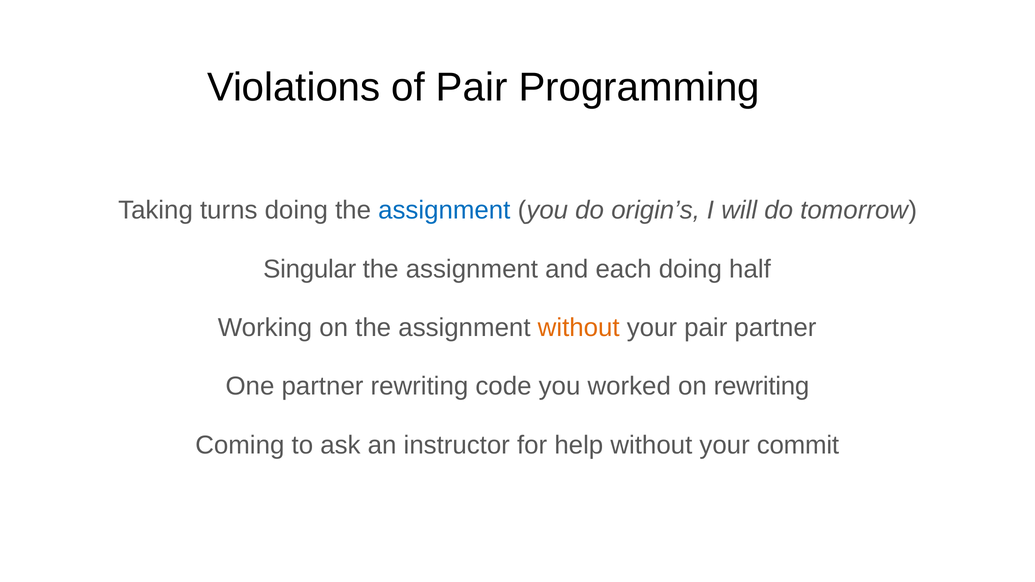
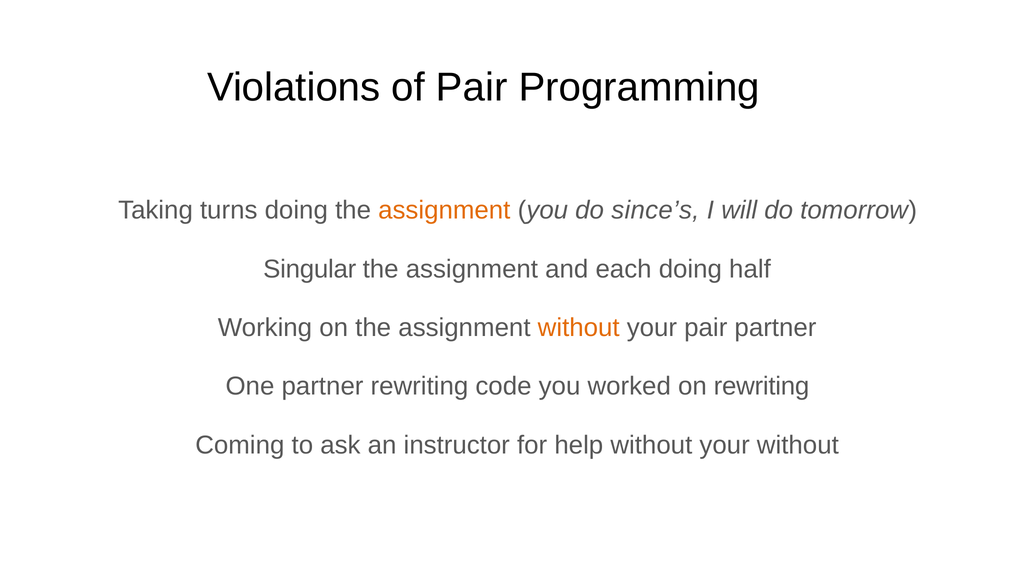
assignment colour: blue -> orange (444, 211)
origin’s: origin’s -> since’s (655, 211)
your commit: commit -> without (798, 445)
